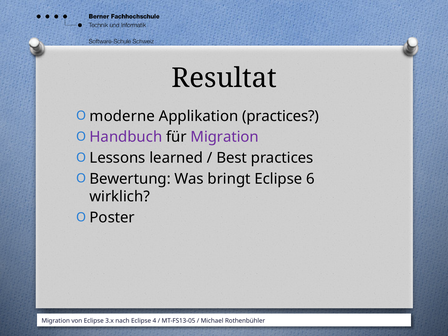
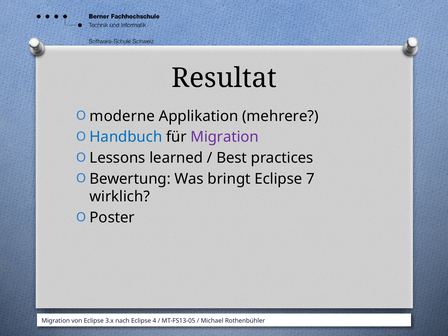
Applikation practices: practices -> mehrere (280, 116)
Handbuch colour: purple -> blue (126, 137)
6: 6 -> 7 (311, 179)
